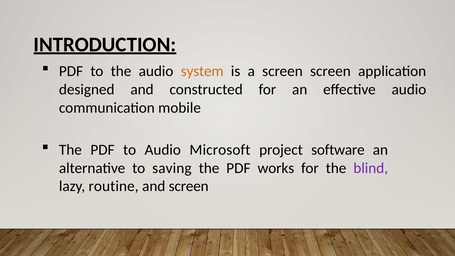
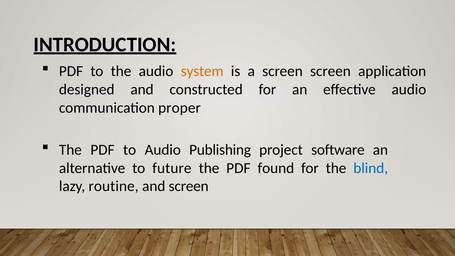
mobile: mobile -> proper (180, 108)
Microsoft: Microsoft -> Publishing (220, 150)
saving: saving -> future (172, 168)
works: works -> found (276, 168)
blind colour: purple -> blue (371, 168)
